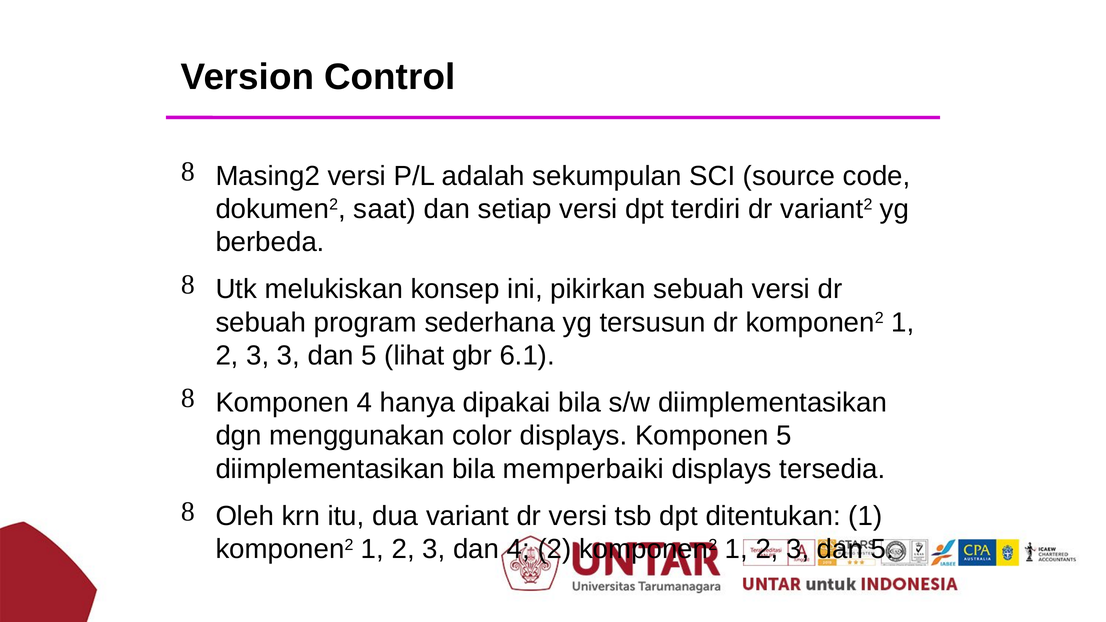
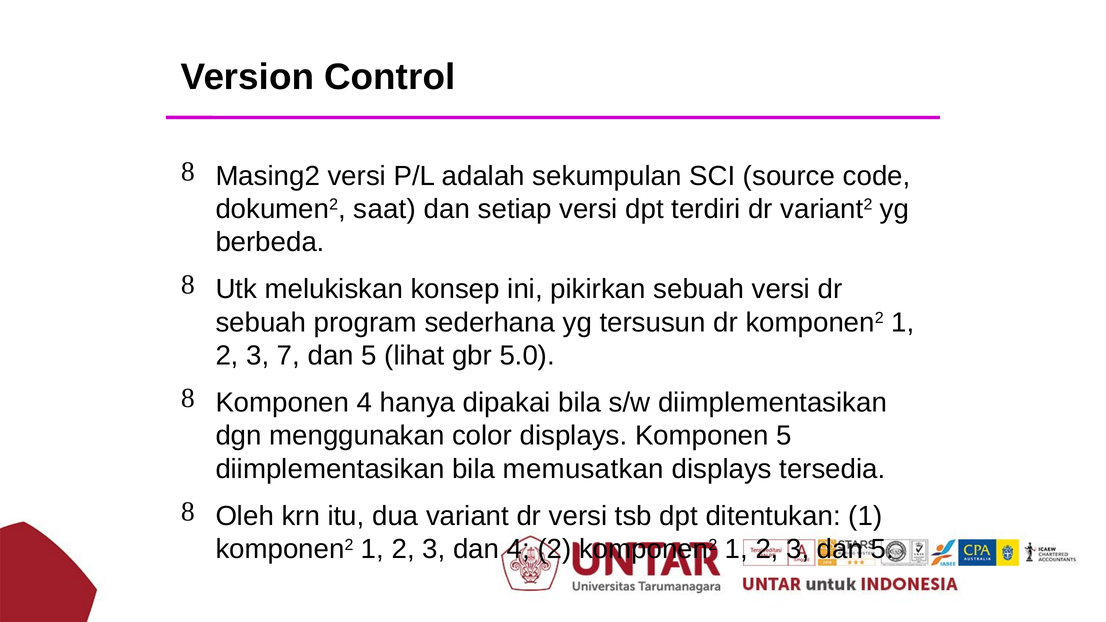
3 3: 3 -> 7 (288, 356)
6.1: 6.1 -> 5.0 (527, 356)
memperbaiki: memperbaiki -> memusatkan (583, 469)
